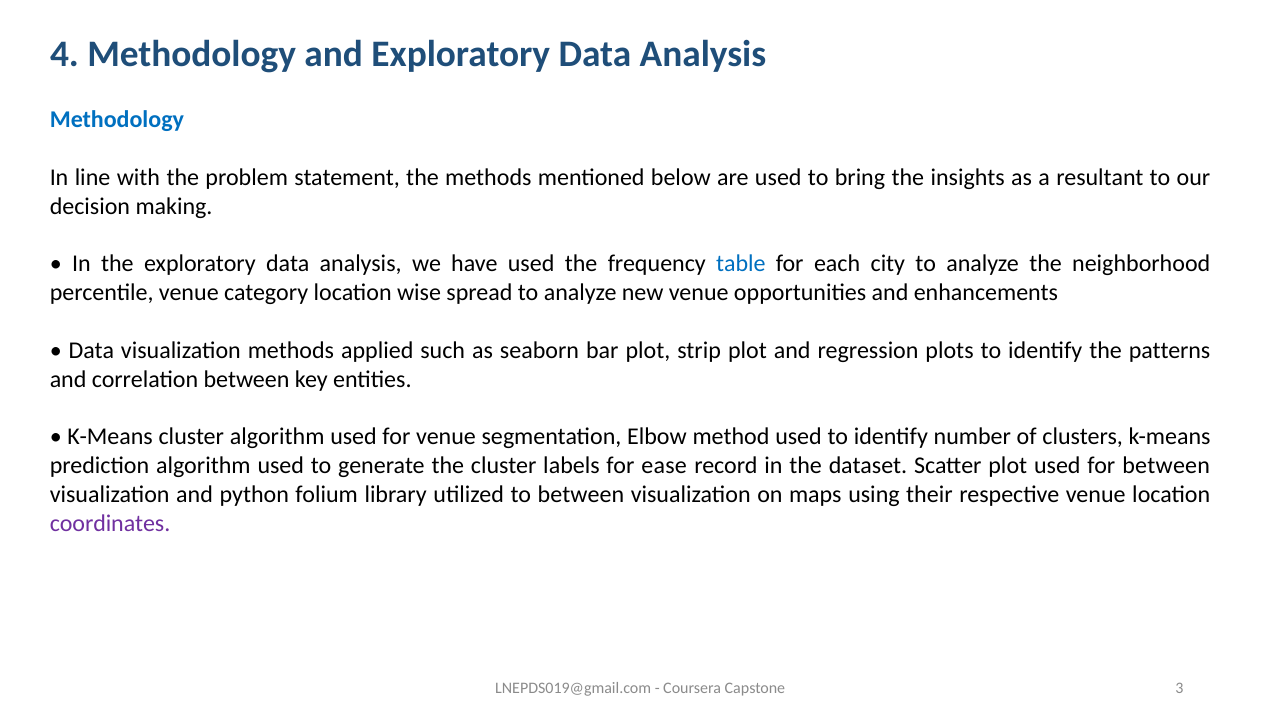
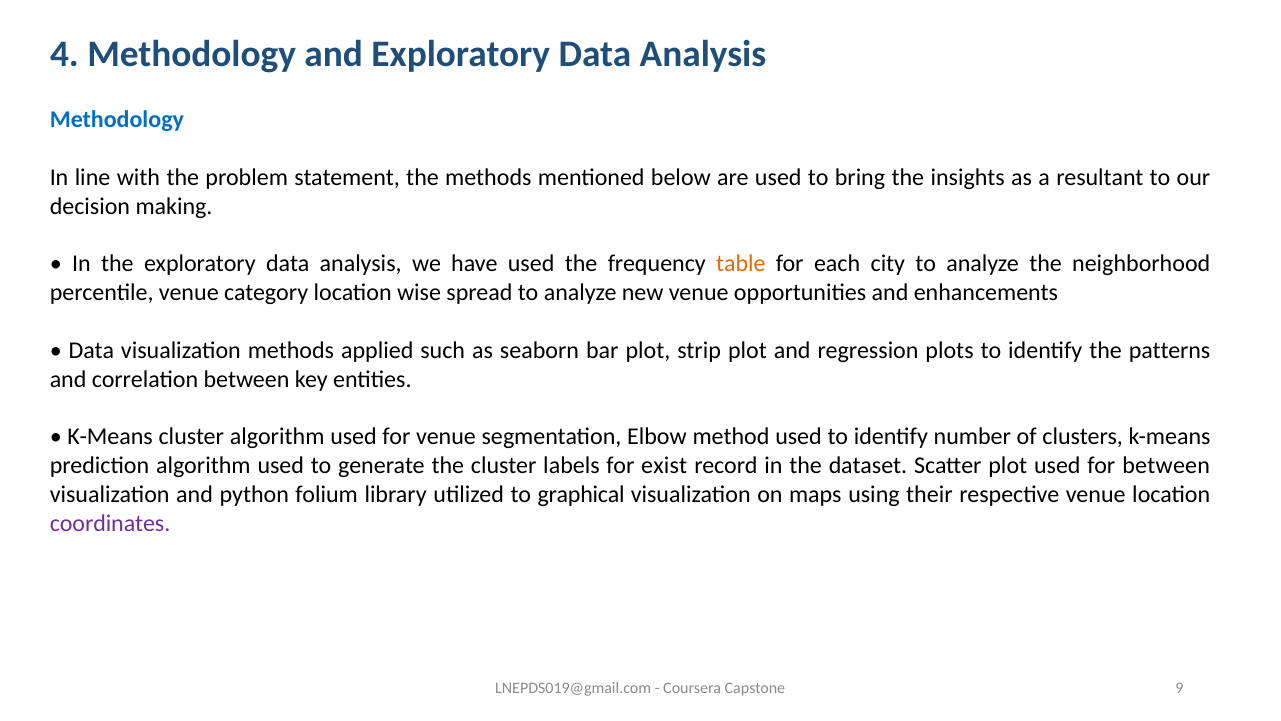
table colour: blue -> orange (741, 264)
ease: ease -> exist (664, 466)
to between: between -> graphical (581, 494)
3: 3 -> 9 (1179, 688)
